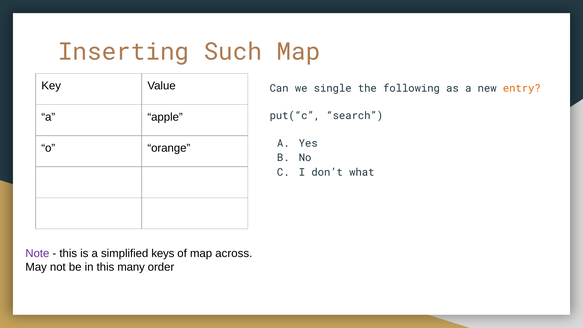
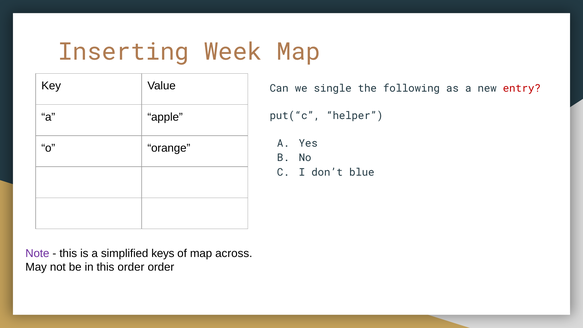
Such: Such -> Week (233, 52)
entry colour: orange -> red (522, 88)
search: search -> helper (355, 116)
what: what -> blue (362, 172)
this many: many -> order (131, 267)
